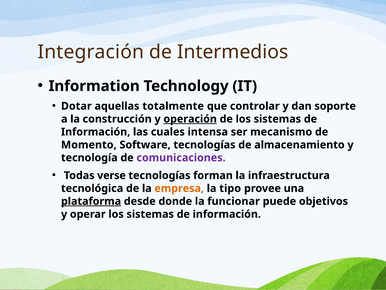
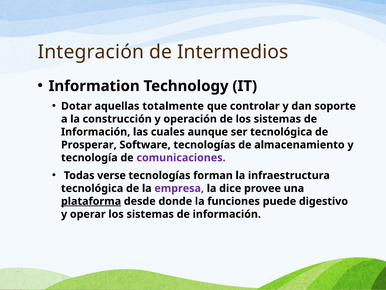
operación underline: present -> none (190, 119)
intensa: intensa -> aunque (208, 132)
ser mecanismo: mecanismo -> tecnológica (281, 132)
Momento: Momento -> Prosperar (89, 145)
empresa colour: orange -> purple (179, 188)
tipo: tipo -> dice (230, 188)
funcionar: funcionar -> funciones (234, 201)
objetivos: objetivos -> digestivo (323, 201)
